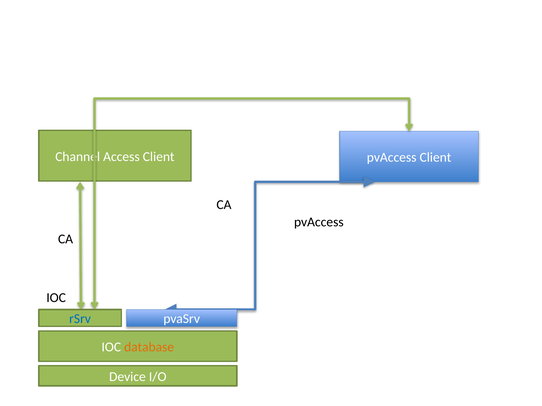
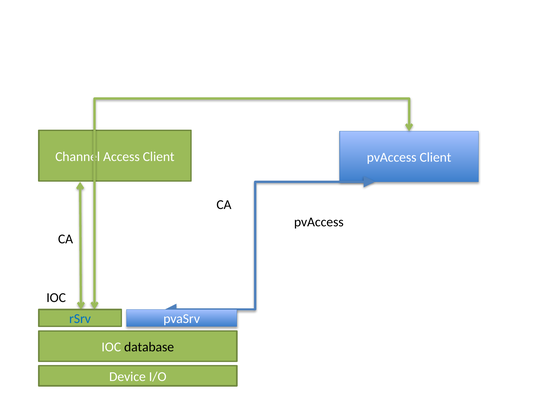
database colour: orange -> black (149, 348)
